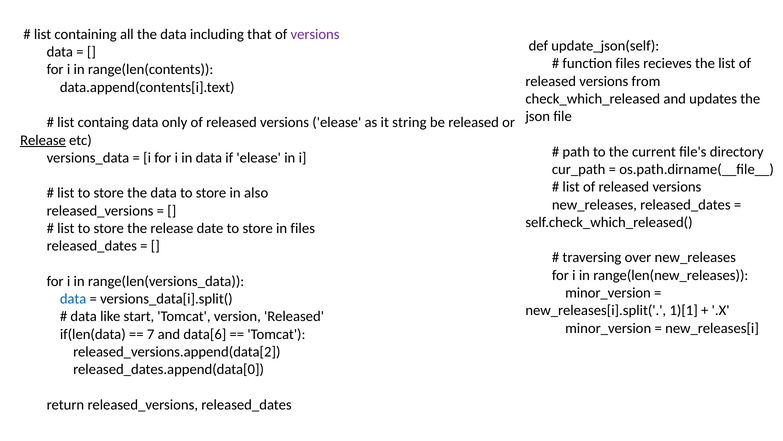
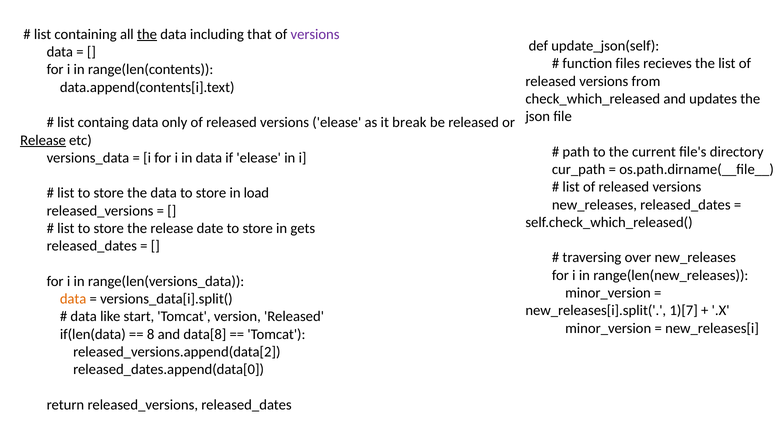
the underline: none -> present (147, 34)
string: string -> break (409, 122)
also: also -> load (256, 193)
in files: files -> gets (303, 228)
data colour: blue -> orange (73, 299)
1)[1: 1)[1 -> 1)[7 (684, 310)
7: 7 -> 8 (151, 334)
data[6: data[6 -> data[8 (205, 334)
